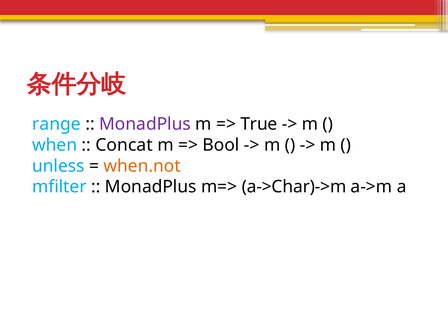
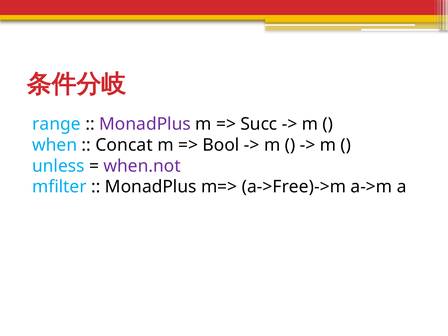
True: True -> Succ (259, 124)
when.not colour: orange -> purple (142, 166)
a->Char)->m: a->Char)->m -> a->Free)->m (294, 187)
